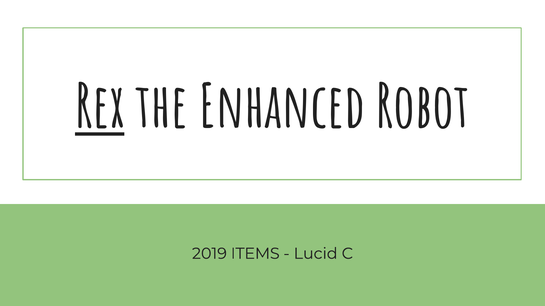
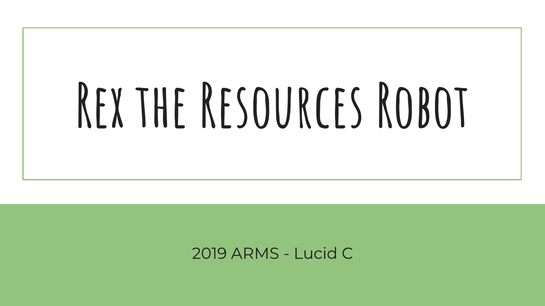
Rex underline: present -> none (100, 108)
Enhanced: Enhanced -> Resources (282, 108)
ITEMS: ITEMS -> ARMS (255, 254)
